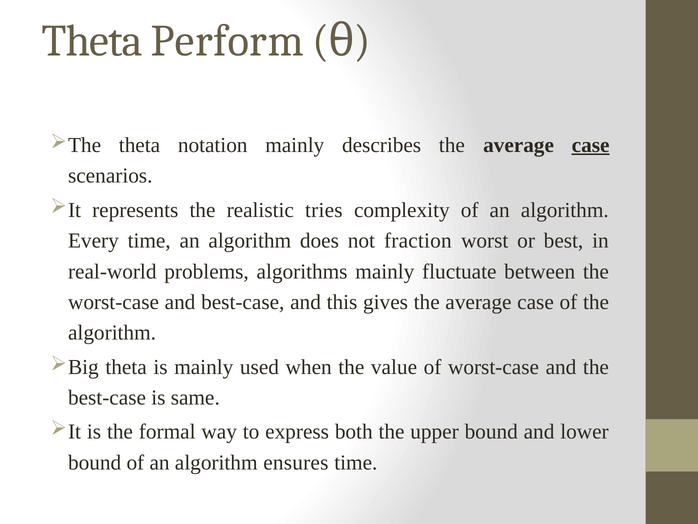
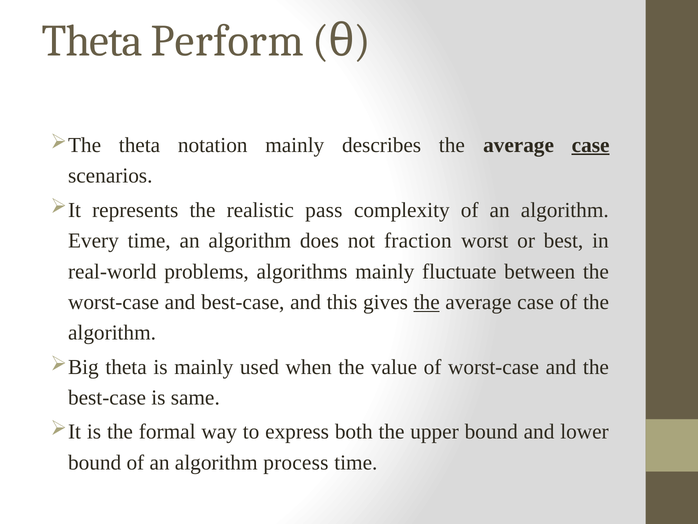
tries: tries -> pass (324, 210)
the underline: none -> present (427, 302)
ensures: ensures -> process (296, 462)
